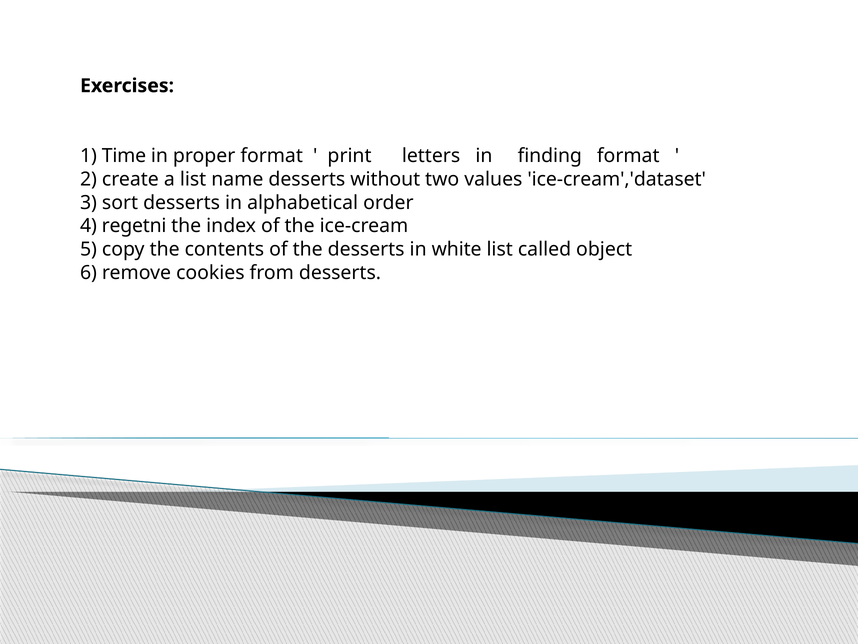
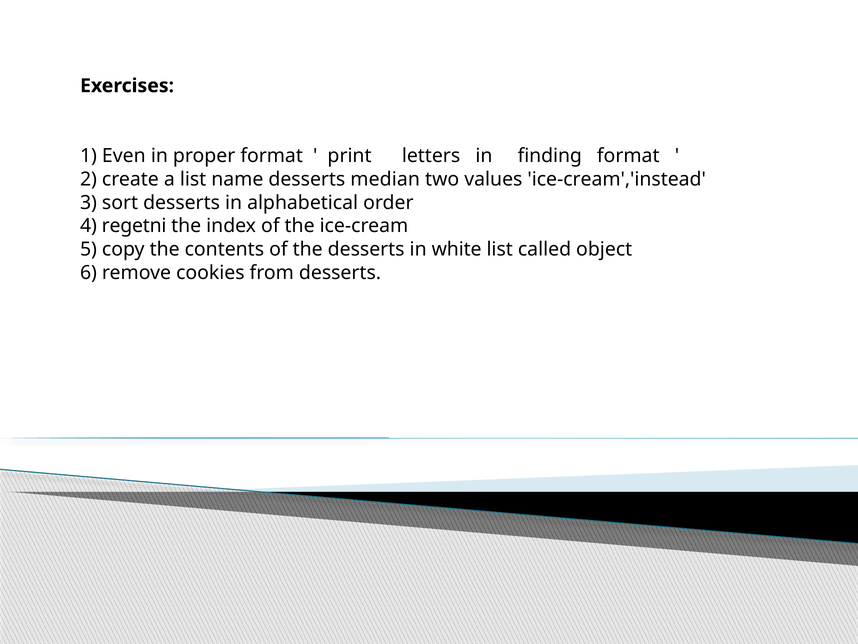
Time: Time -> Even (124, 156)
without: without -> median (385, 179)
ice-cream','dataset: ice-cream','dataset -> ice-cream','instead (617, 179)
